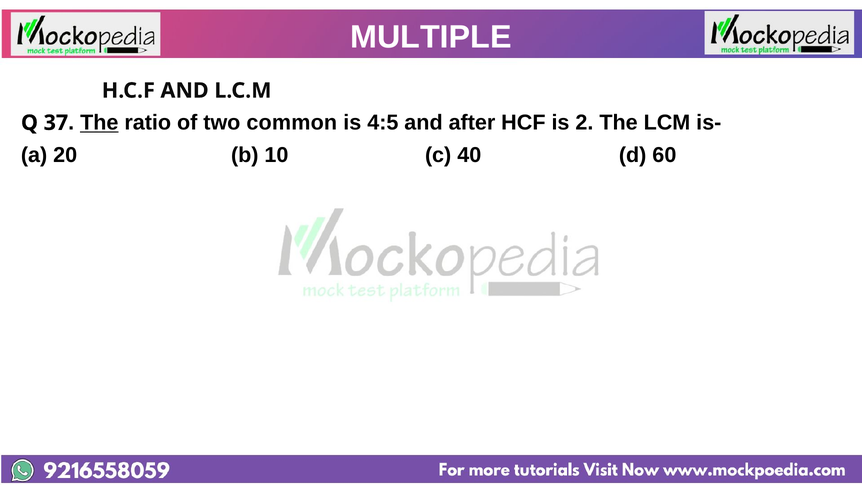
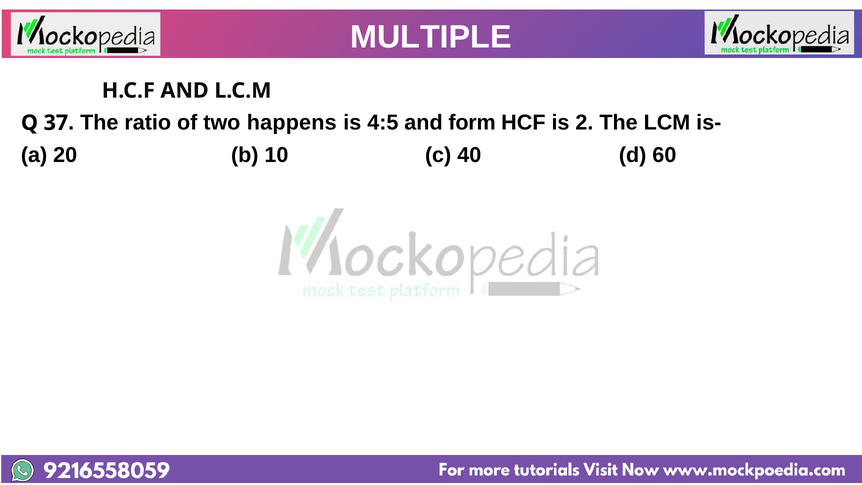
The underline: present -> none (99, 123)
common: common -> happens (292, 123)
after: after -> form (472, 123)
